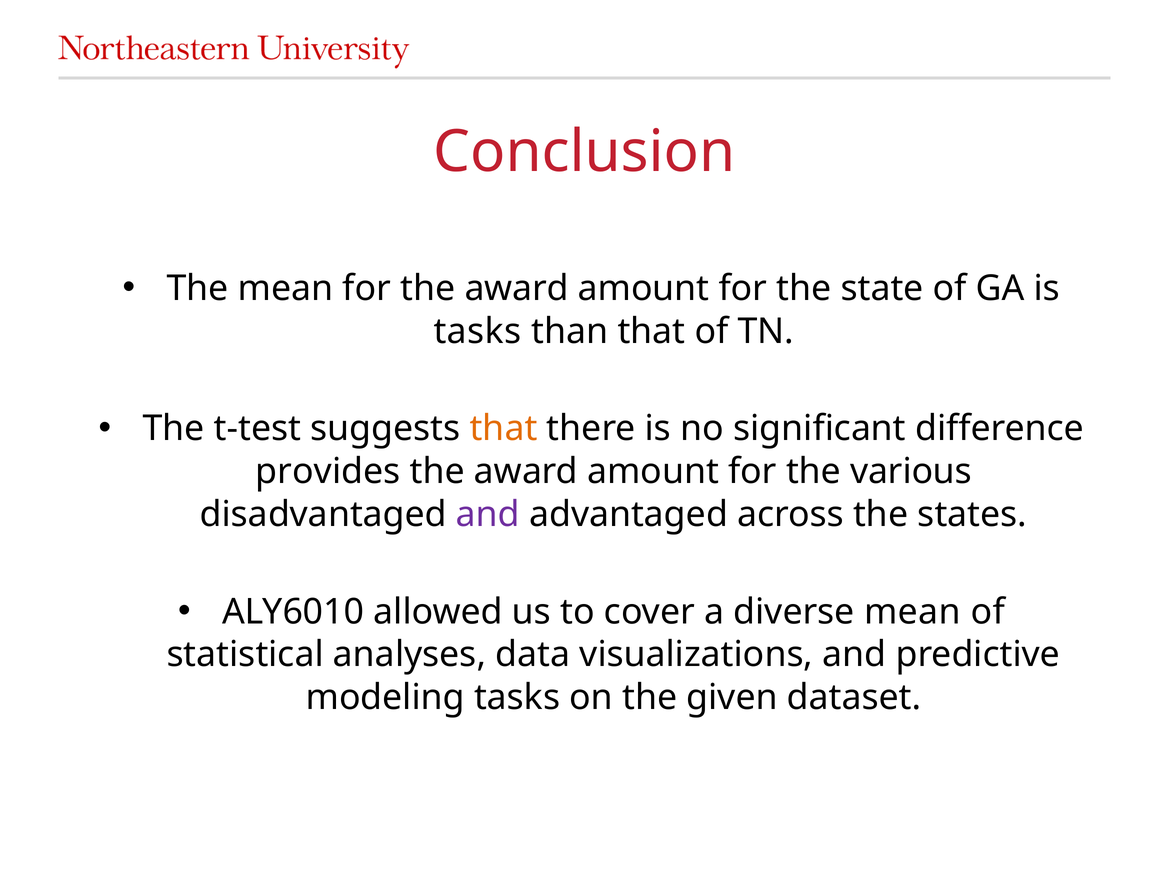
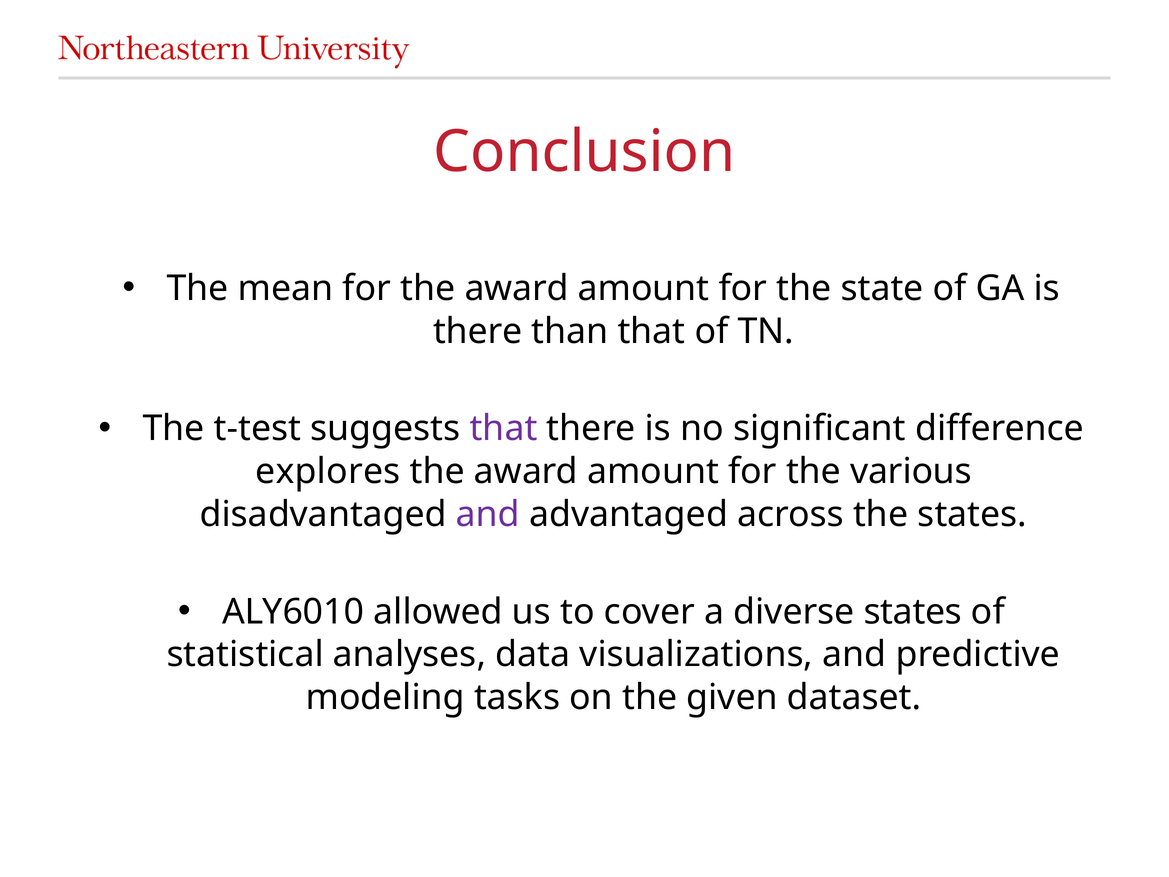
tasks: tasks -> there (478, 331)
that colour: orange -> purple (504, 429)
provides: provides -> explores (328, 471)
diverse mean: mean -> states (913, 612)
